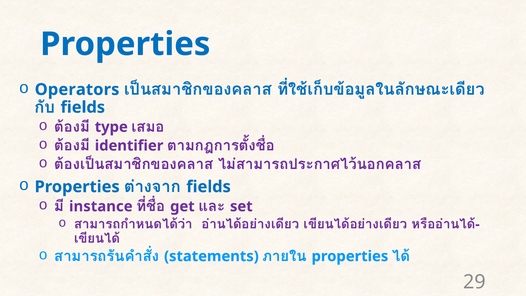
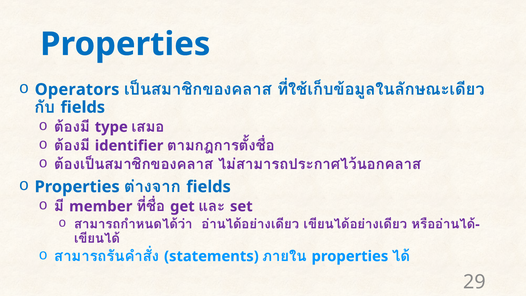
instance: instance -> member (101, 206)
